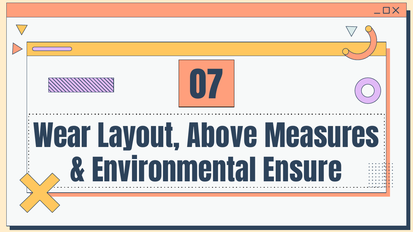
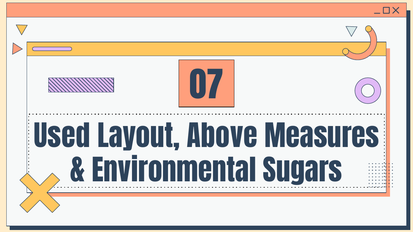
Wear: Wear -> Used (62, 138)
Ensure: Ensure -> Sugars (303, 172)
